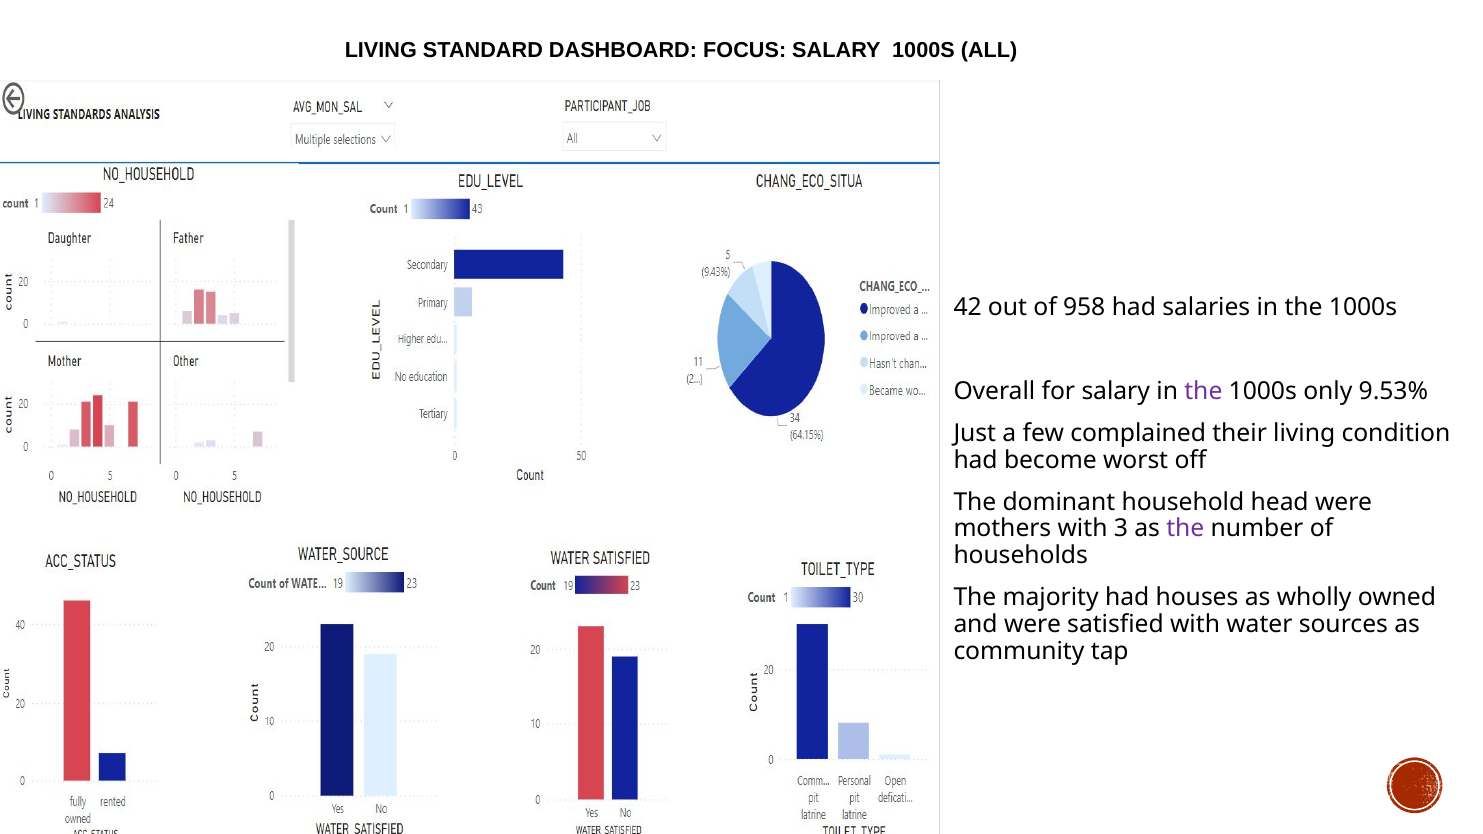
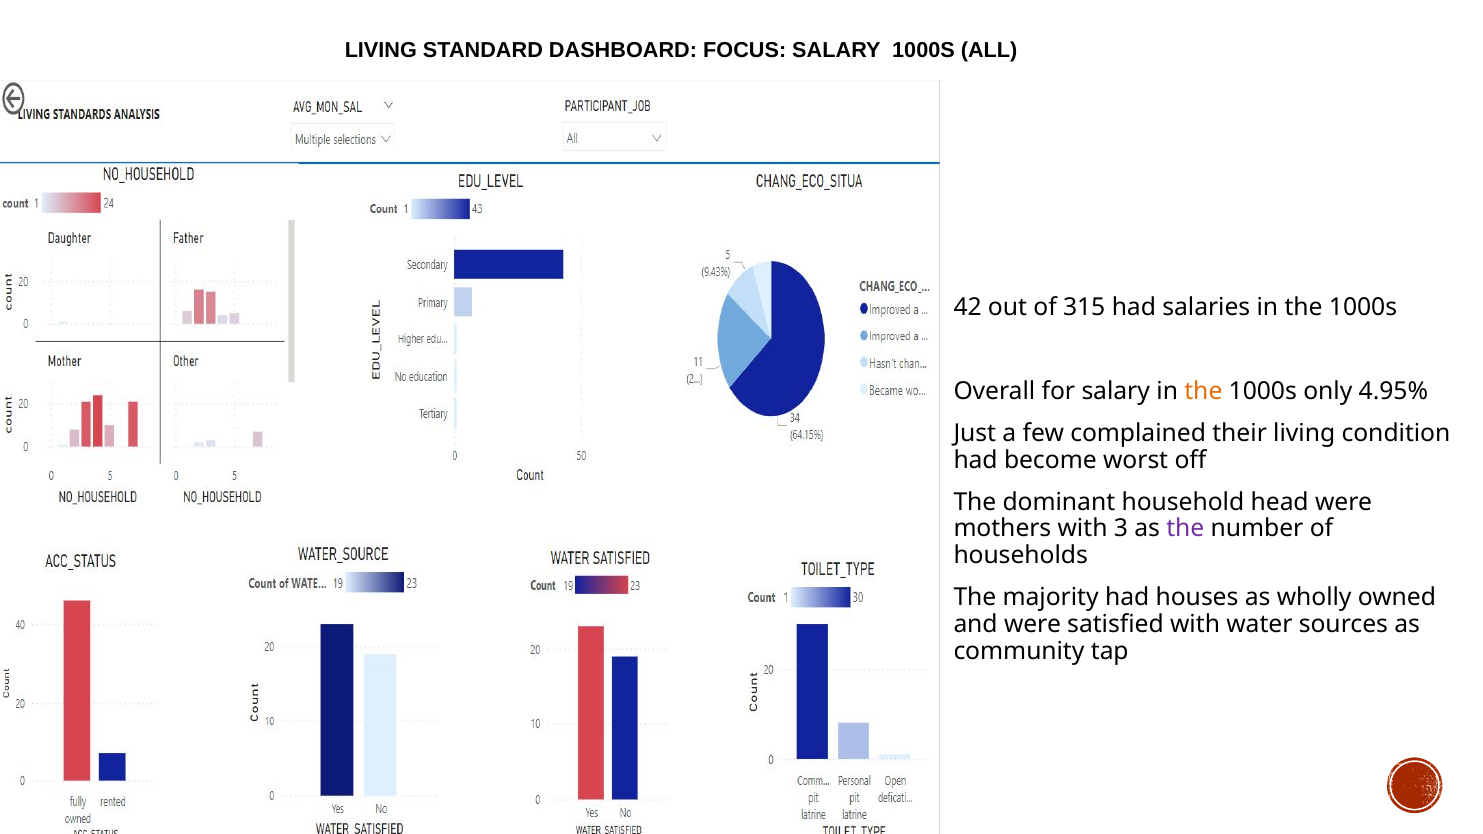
958: 958 -> 315 (1084, 307)
the colour: purple -> orange (1203, 391)
9.53%: 9.53% -> 4.95% (1393, 391)
